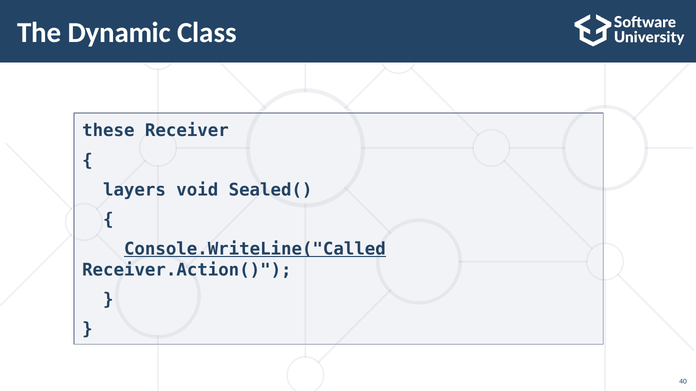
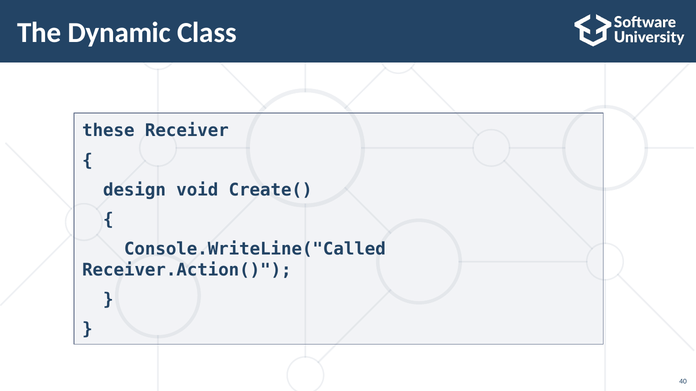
layers: layers -> design (134, 190)
Sealed(: Sealed( -> Create( (271, 190)
Console.WriteLine("Called underline: present -> none (255, 249)
